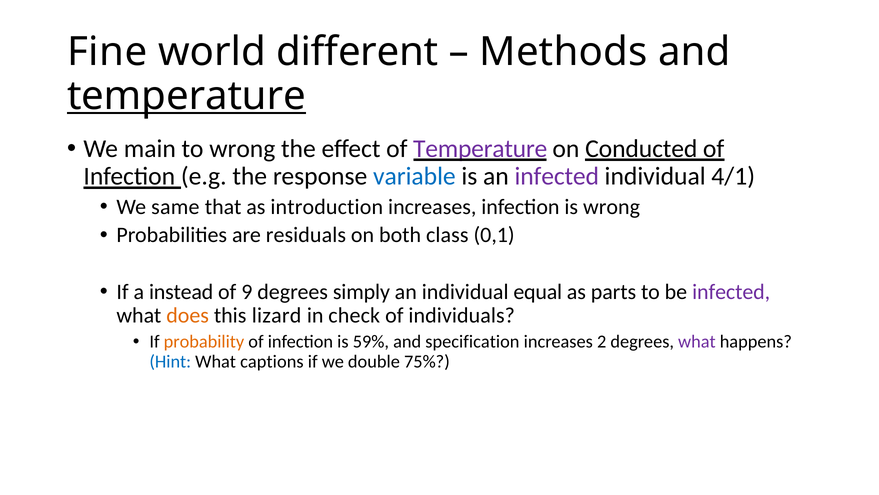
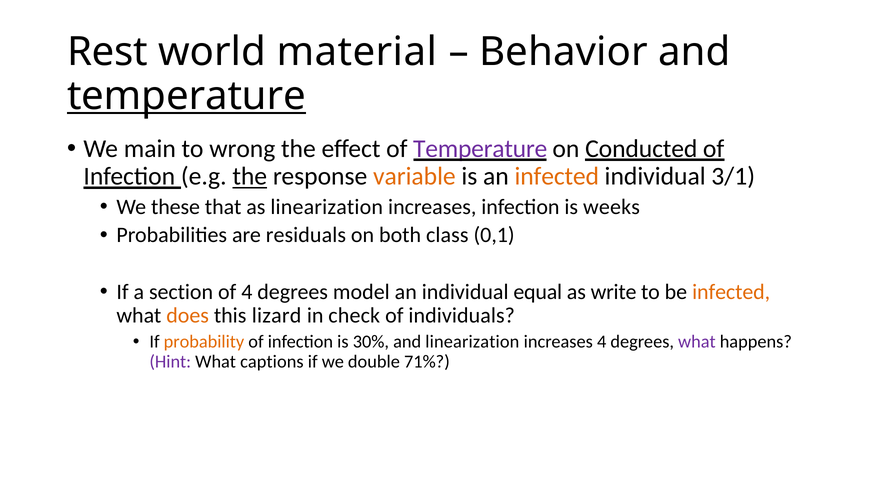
Fine: Fine -> Rest (108, 52)
different: different -> material (357, 52)
Methods: Methods -> Behavior (564, 52)
the underline: none -> present (250, 176)
variable colour: blue -> orange (414, 176)
infected colour: purple -> orange (557, 176)
4/1: 4/1 -> 3/1 (733, 176)
same: same -> these (176, 207)
as introduction: introduction -> linearization (327, 207)
is wrong: wrong -> weeks (611, 207)
instead: instead -> section (181, 291)
of 9: 9 -> 4 (247, 291)
simply: simply -> model (361, 291)
parts: parts -> write (614, 291)
infected colour: purple -> orange (731, 291)
59%: 59% -> 30% (371, 342)
and specification: specification -> linearization (472, 342)
increases 2: 2 -> 4 (602, 342)
Hint colour: blue -> purple (170, 361)
75%: 75% -> 71% (427, 361)
